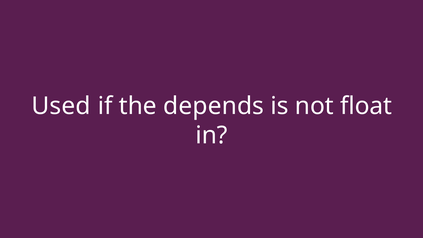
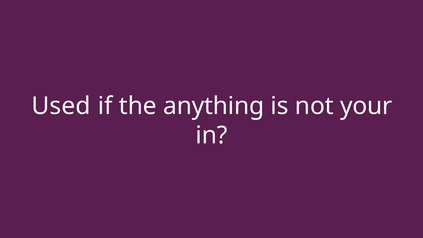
depends: depends -> anything (214, 106)
float: float -> your (366, 106)
